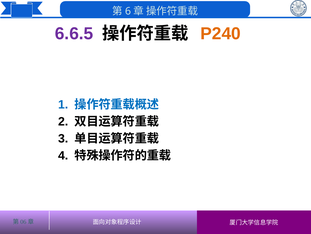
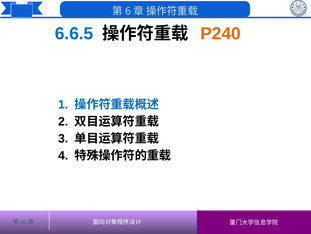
6.6.5 colour: purple -> blue (74, 34)
